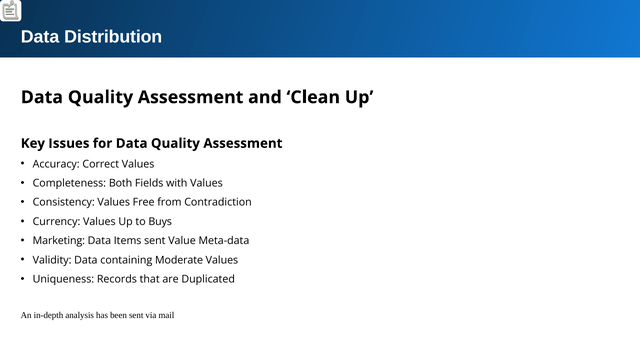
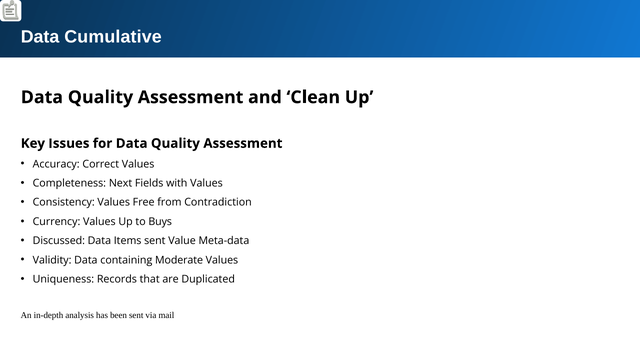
Distribution: Distribution -> Cumulative (113, 37)
Both: Both -> Next (121, 183)
Marketing: Marketing -> Discussed (59, 241)
